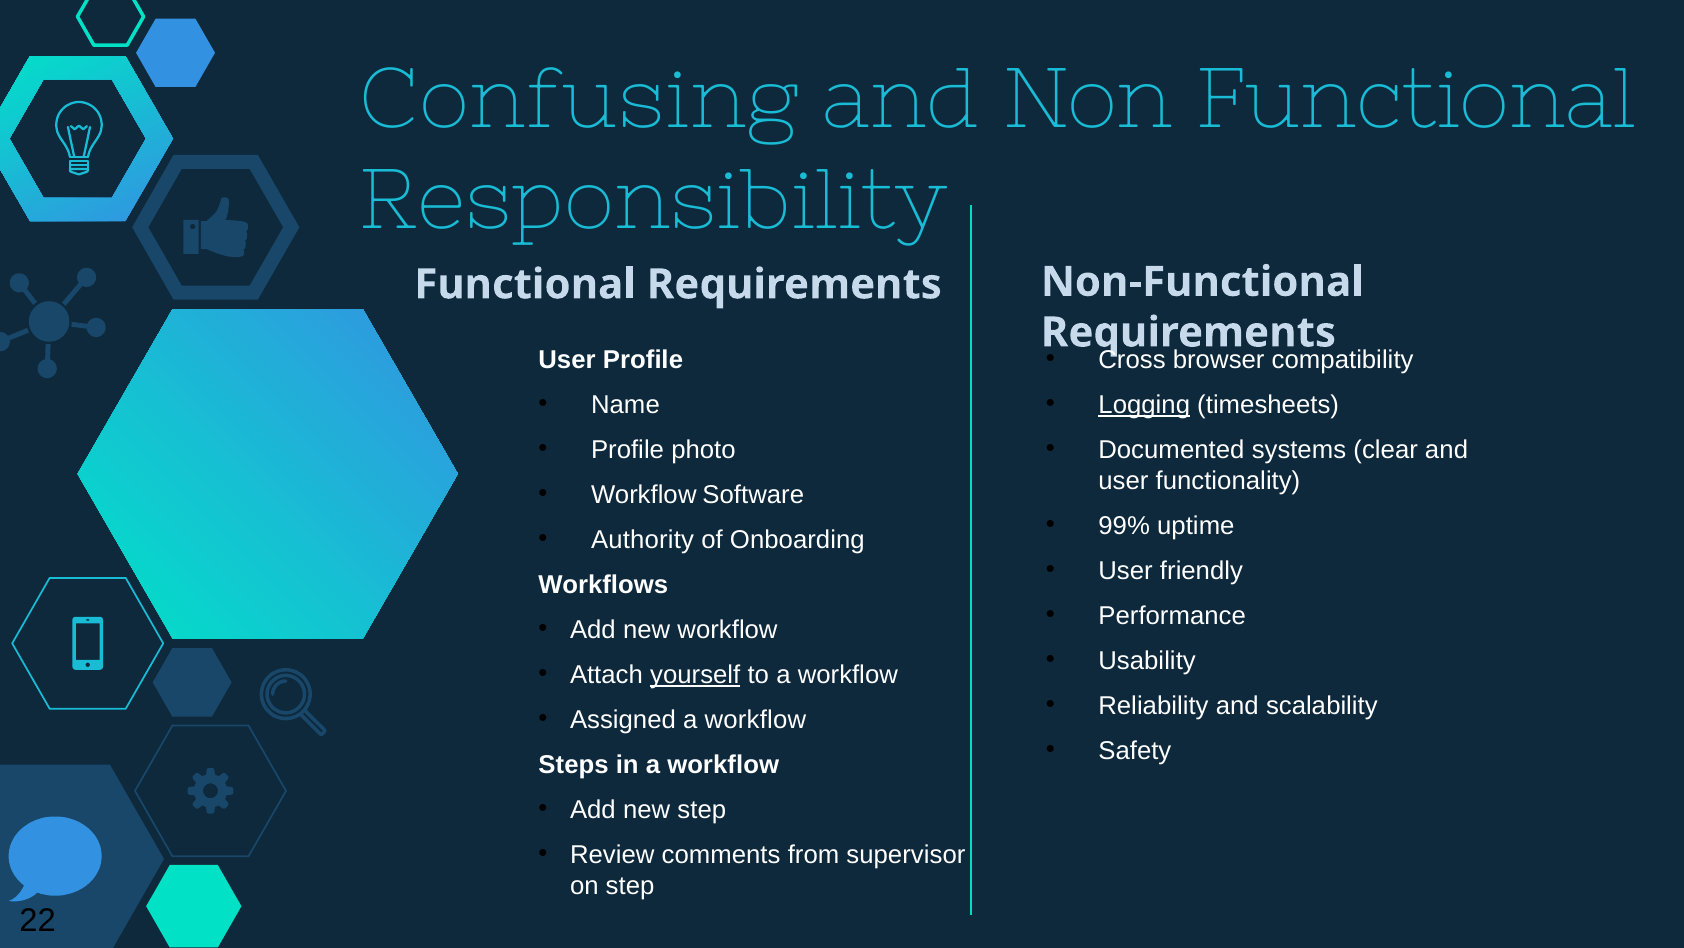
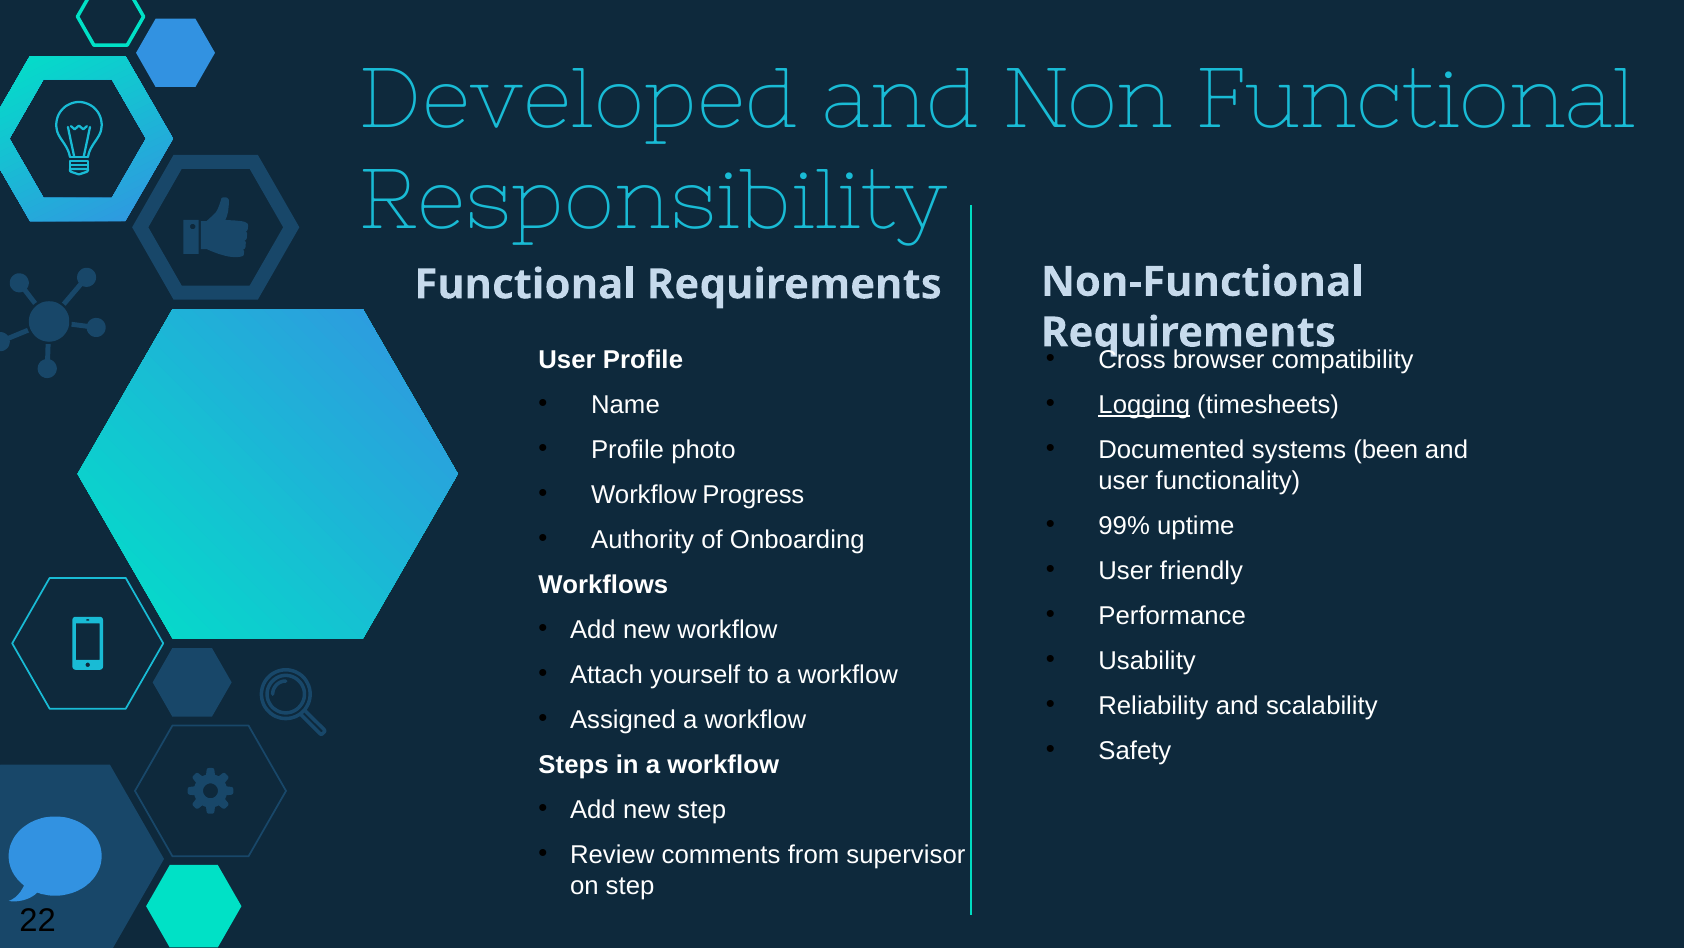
Confusing: Confusing -> Developed (579, 100)
clear: clear -> been (1386, 449)
Software: Software -> Progress (753, 494)
yourself underline: present -> none (695, 674)
